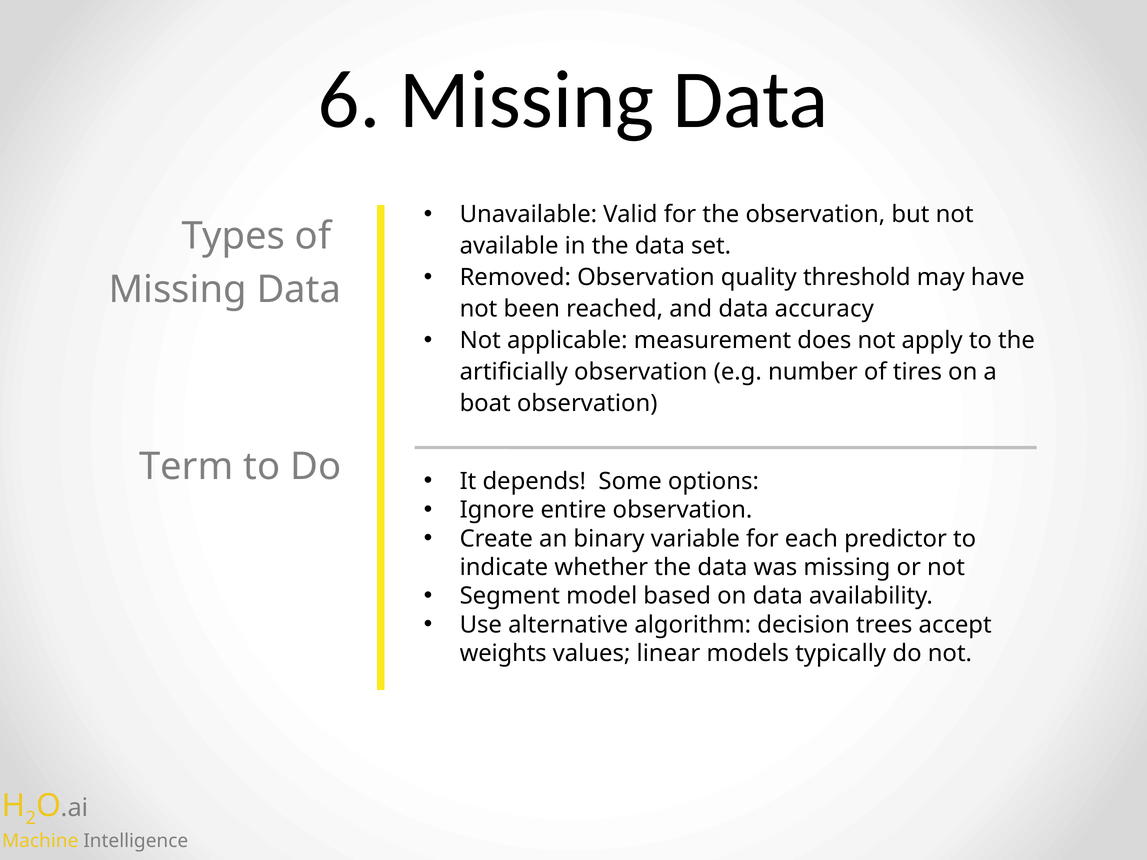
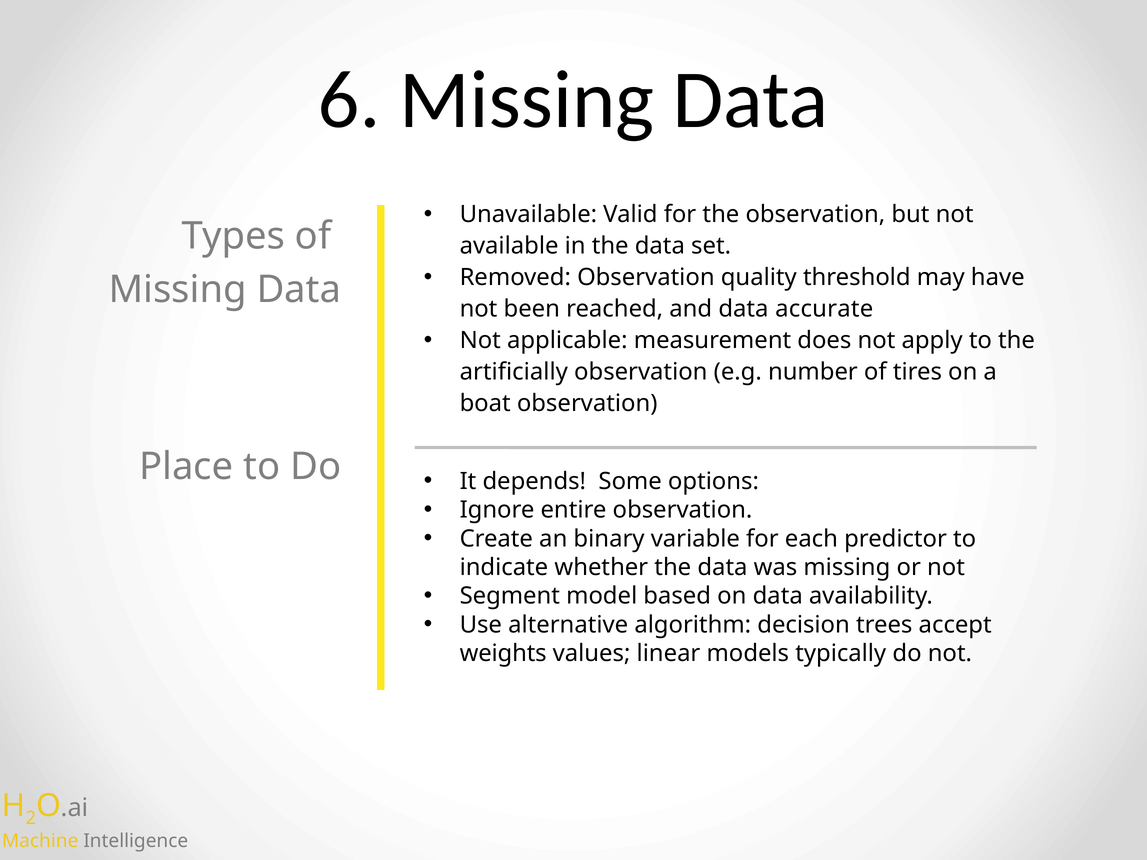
accuracy: accuracy -> accurate (824, 309)
Term: Term -> Place (186, 467)
